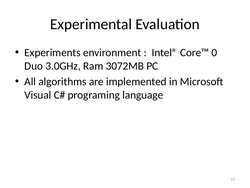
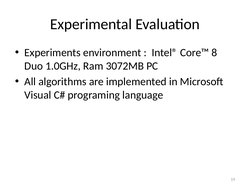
0: 0 -> 8 (214, 52)
3.0GHz: 3.0GHz -> 1.0GHz (63, 66)
